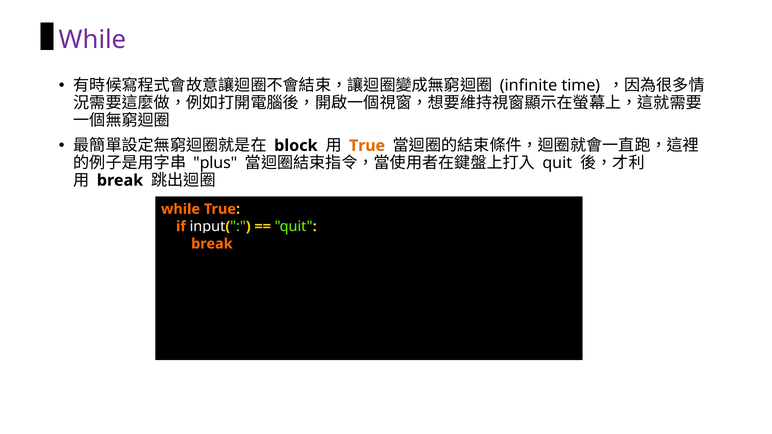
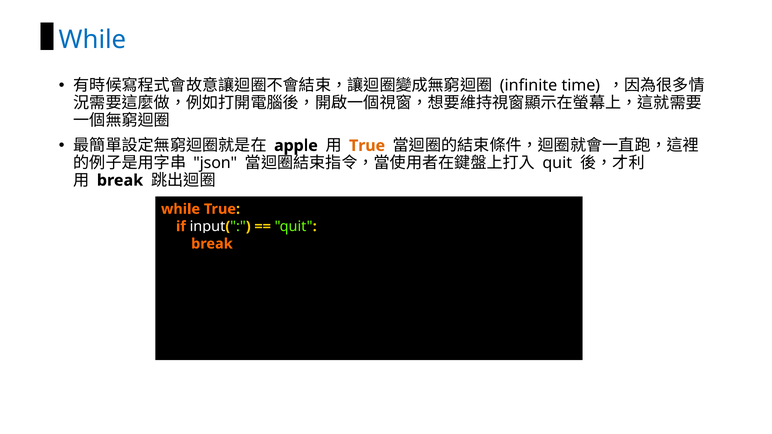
While colour: purple -> blue (93, 40)
block: block -> apple (296, 146)
plus: plus -> json (215, 163)
